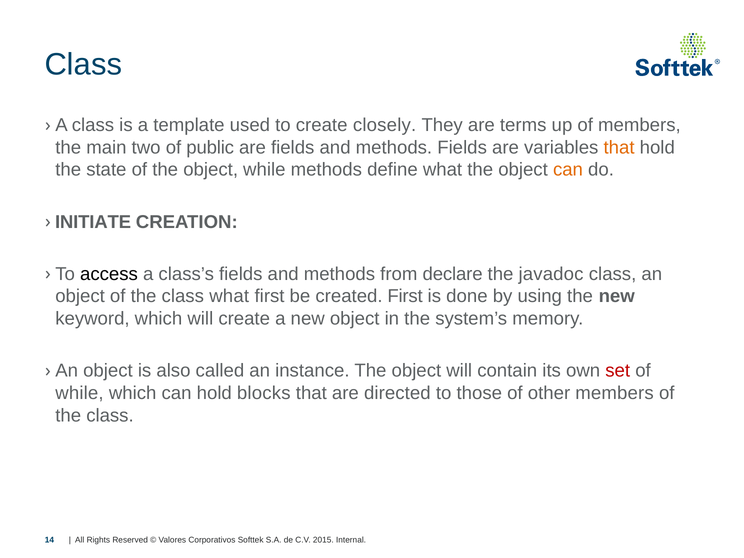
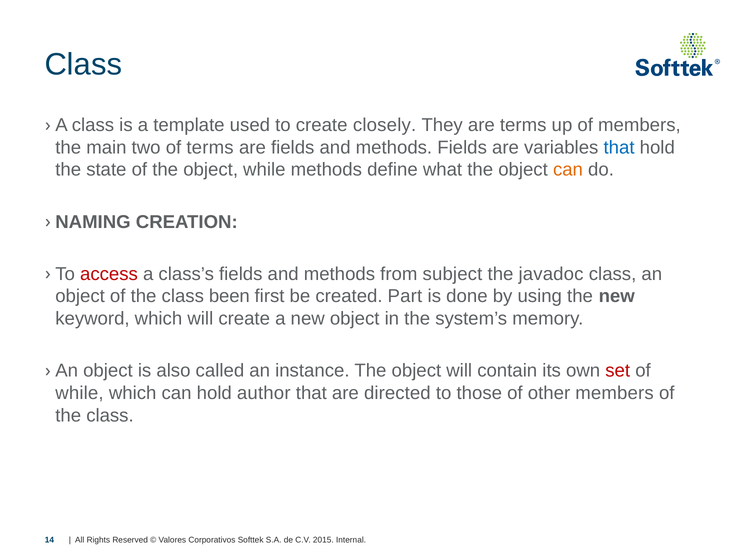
of public: public -> terms (210, 148)
that colour: orange -> blue (619, 148)
INITIATE: INITIATE -> NAMING (93, 222)
access colour: black -> red (109, 274)
declare: declare -> subject (452, 274)
class what: what -> been (229, 296)
created First: First -> Part (405, 296)
blocks: blocks -> author (264, 393)
